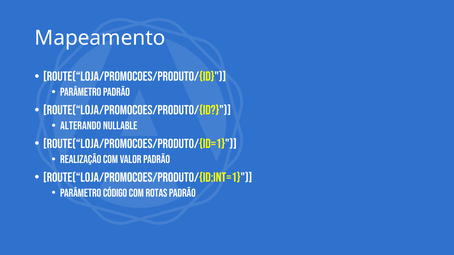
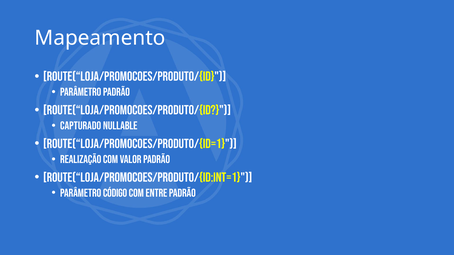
Alterando: Alterando -> Capturado (81, 126)
rotas: rotas -> entre (156, 193)
